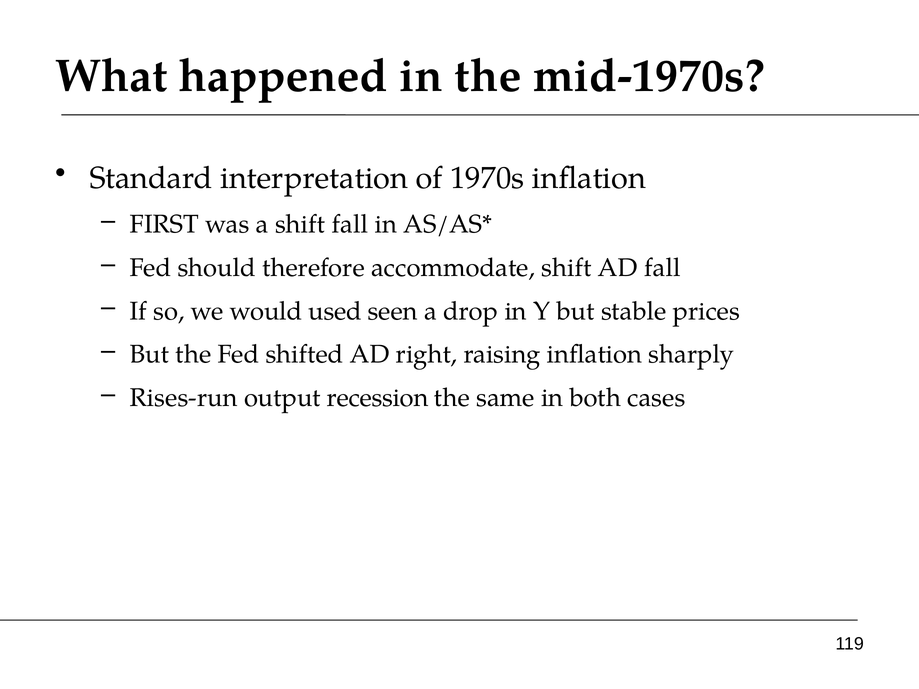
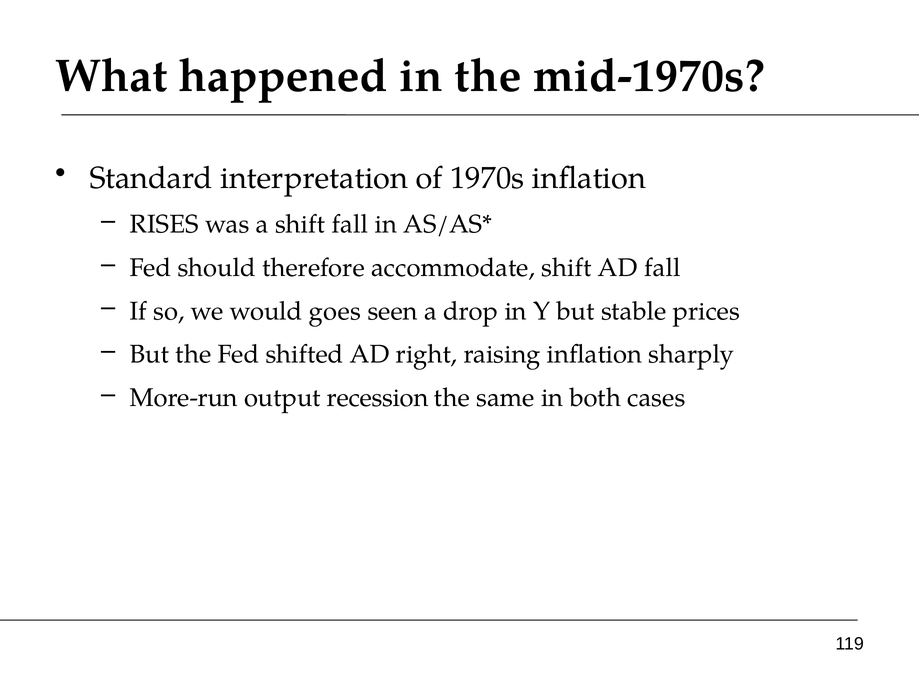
FIRST: FIRST -> RISES (164, 224)
used: used -> goes (335, 311)
Rises-run: Rises-run -> More-run (184, 398)
